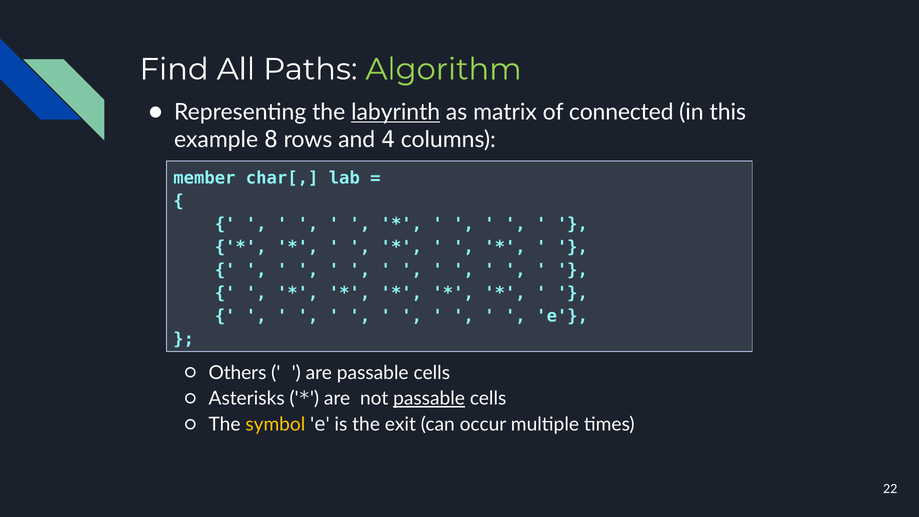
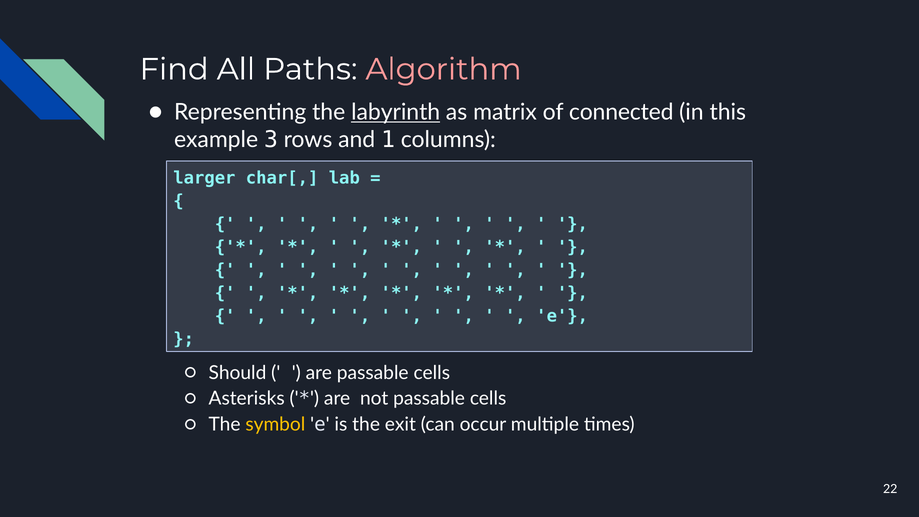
Algorithm colour: light green -> pink (444, 69)
8: 8 -> 3 (271, 140)
4: 4 -> 1 (388, 140)
member: member -> larger (204, 178)
Others: Others -> Should (237, 373)
passable underline: present -> none (429, 399)
